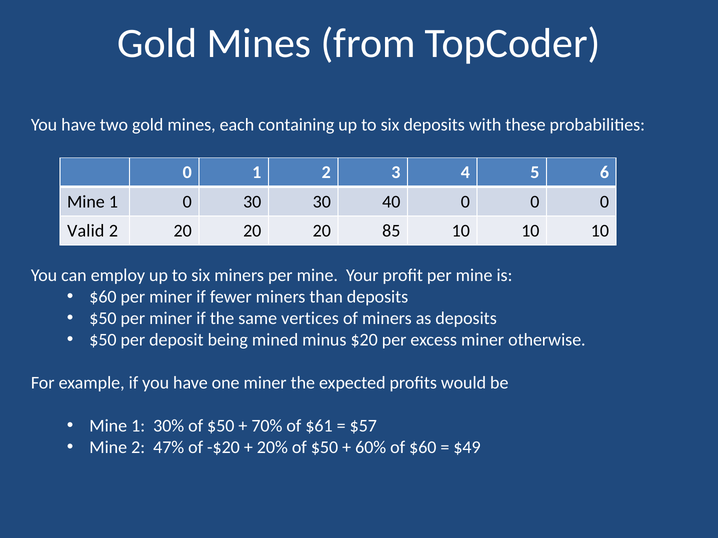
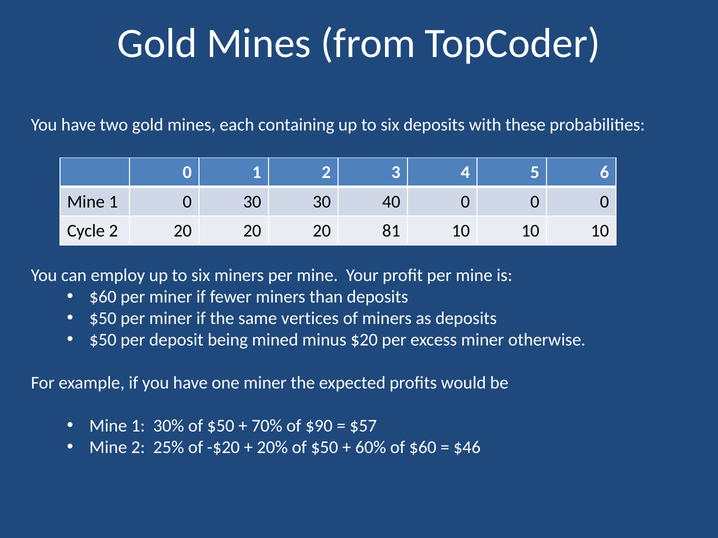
Valid: Valid -> Cycle (86, 231)
85: 85 -> 81 (391, 231)
$61: $61 -> $90 (319, 426)
47%: 47% -> 25% (169, 448)
$49: $49 -> $46 (467, 448)
